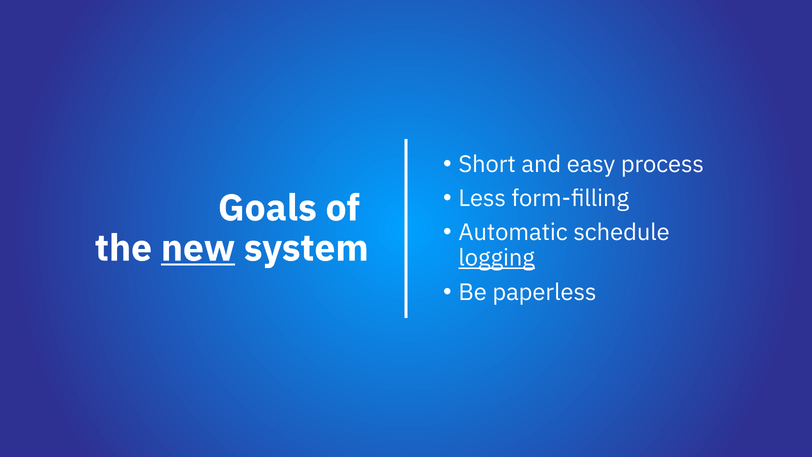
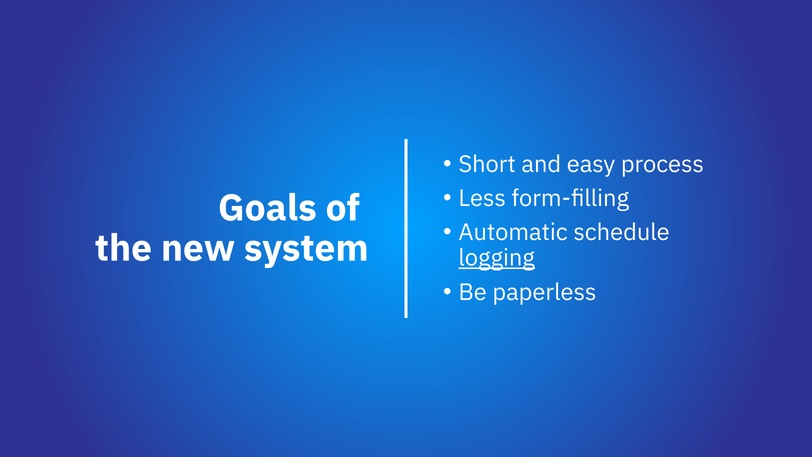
new underline: present -> none (198, 248)
